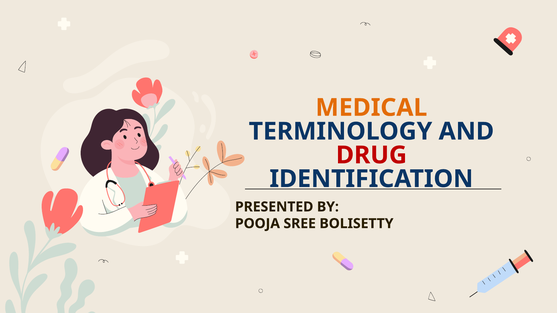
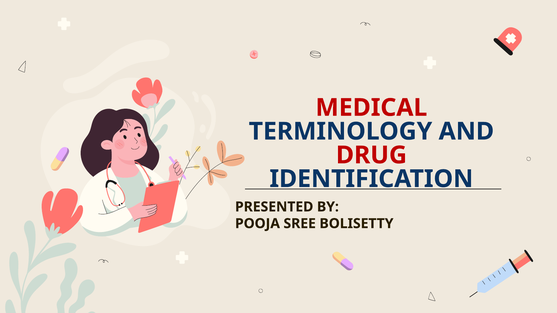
MEDICAL colour: orange -> red (371, 108)
